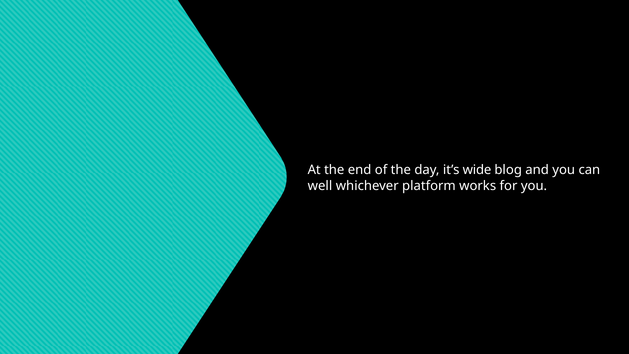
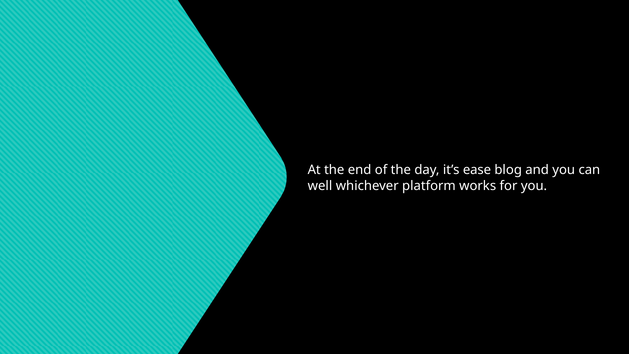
wide: wide -> ease (477, 170)
